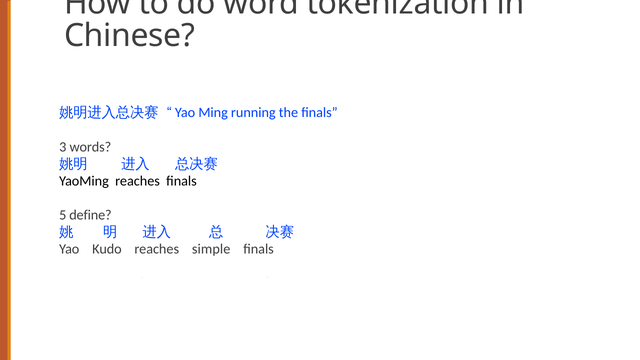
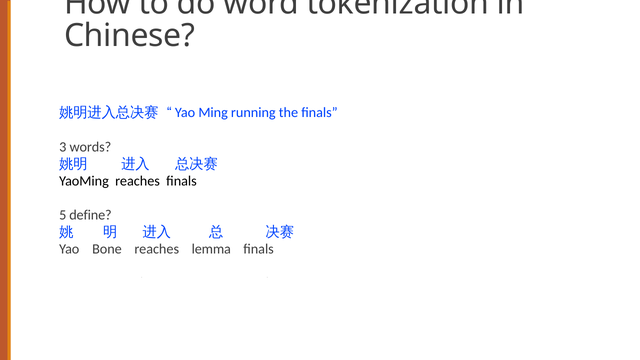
Kudo: Kudo -> Bone (107, 249)
simple: simple -> lemma (211, 249)
